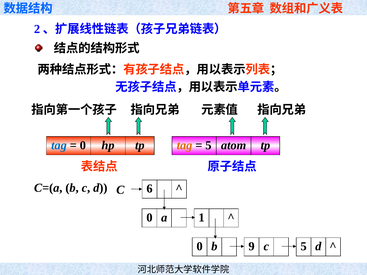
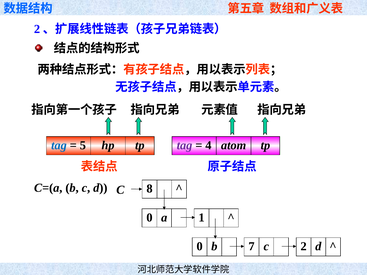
0: 0 -> 5 (83, 145)
tag colour: orange -> purple (185, 145)
5: 5 -> 4 (208, 145)
6: 6 -> 8 (150, 189)
9: 9 -> 7 (252, 247)
c 5: 5 -> 2 (304, 247)
